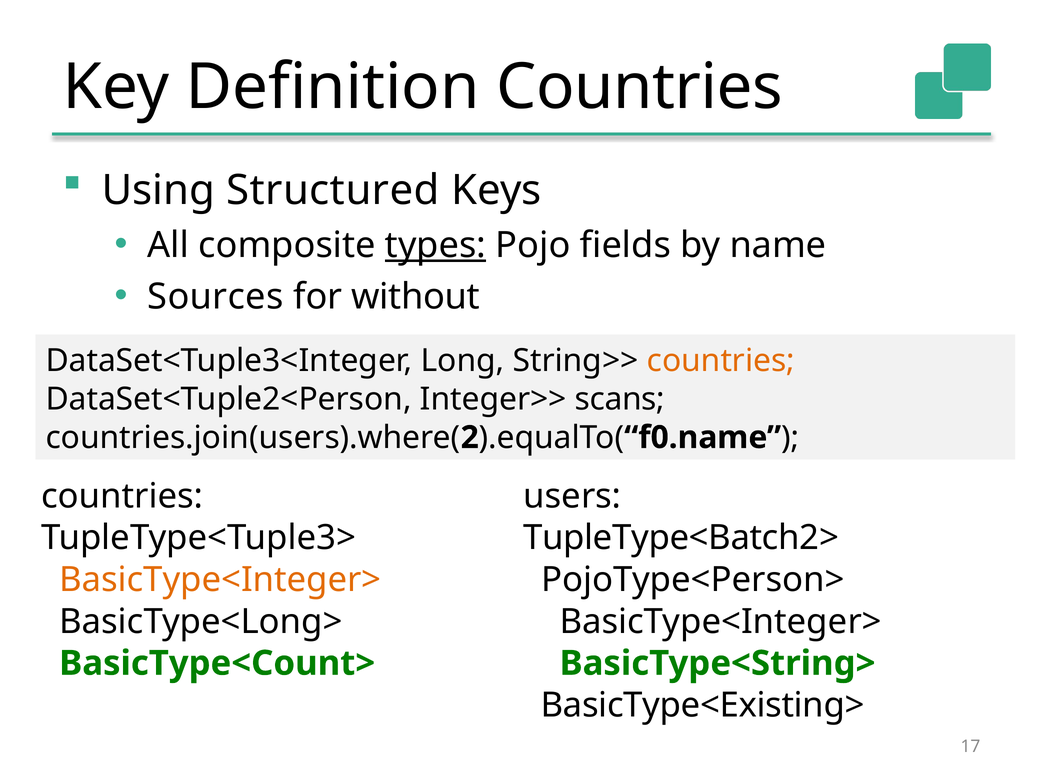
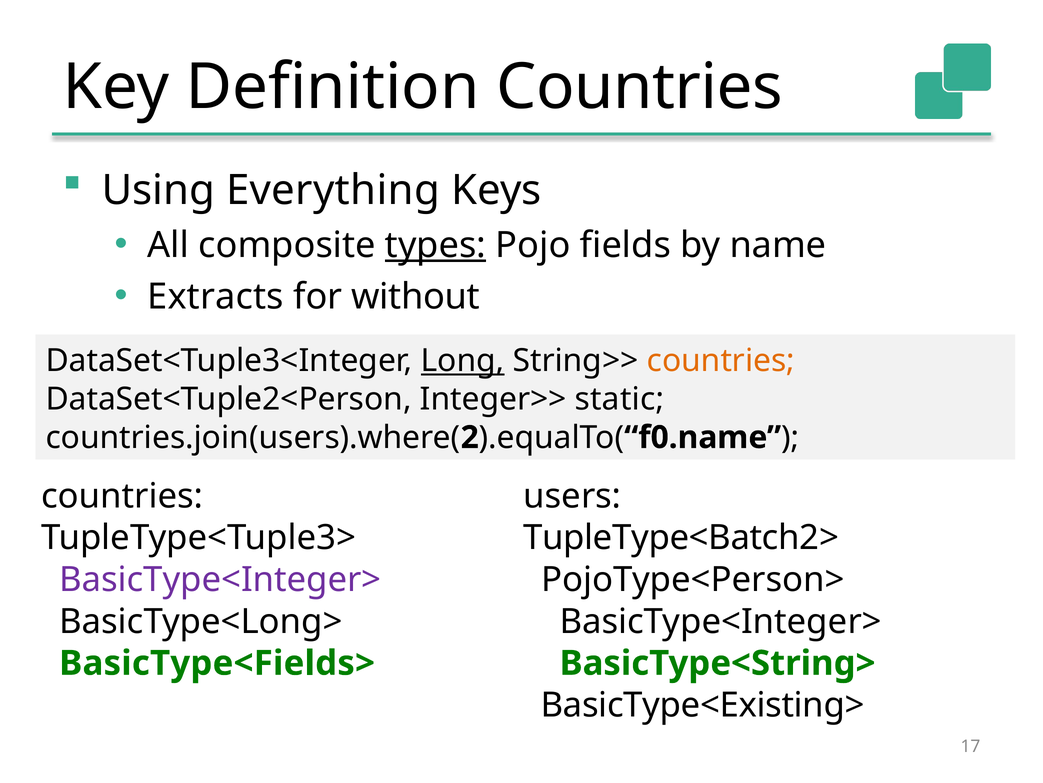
Structured: Structured -> Everything (333, 190)
Sources: Sources -> Extracts (216, 297)
Long underline: none -> present (463, 361)
scans: scans -> static (620, 399)
BasicType<Integer> colour: orange -> purple (220, 579)
BasicType<Count>: BasicType<Count> -> BasicType<Fields> (217, 663)
